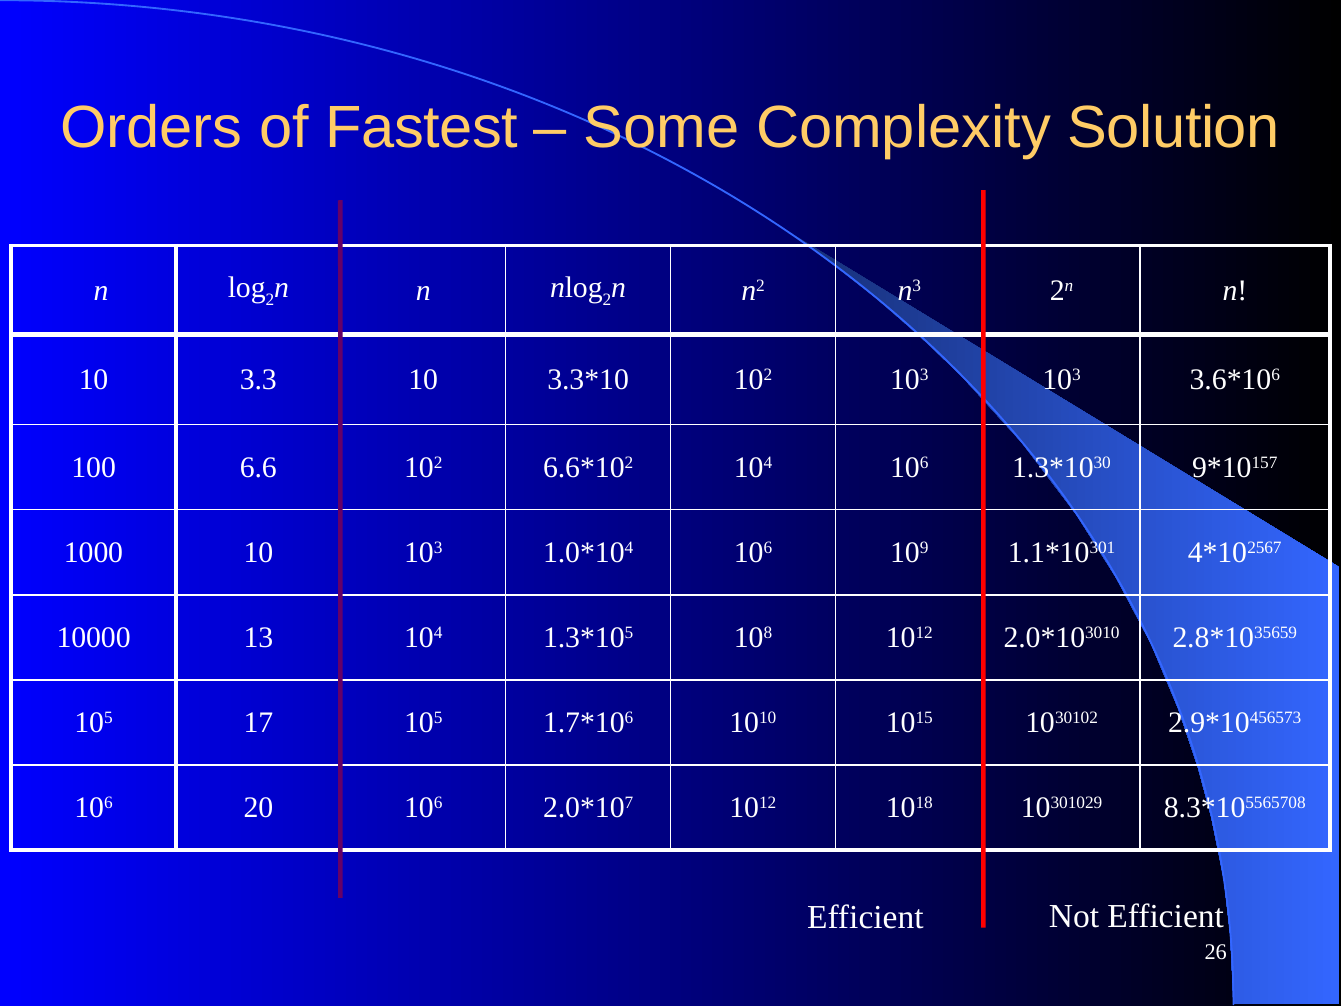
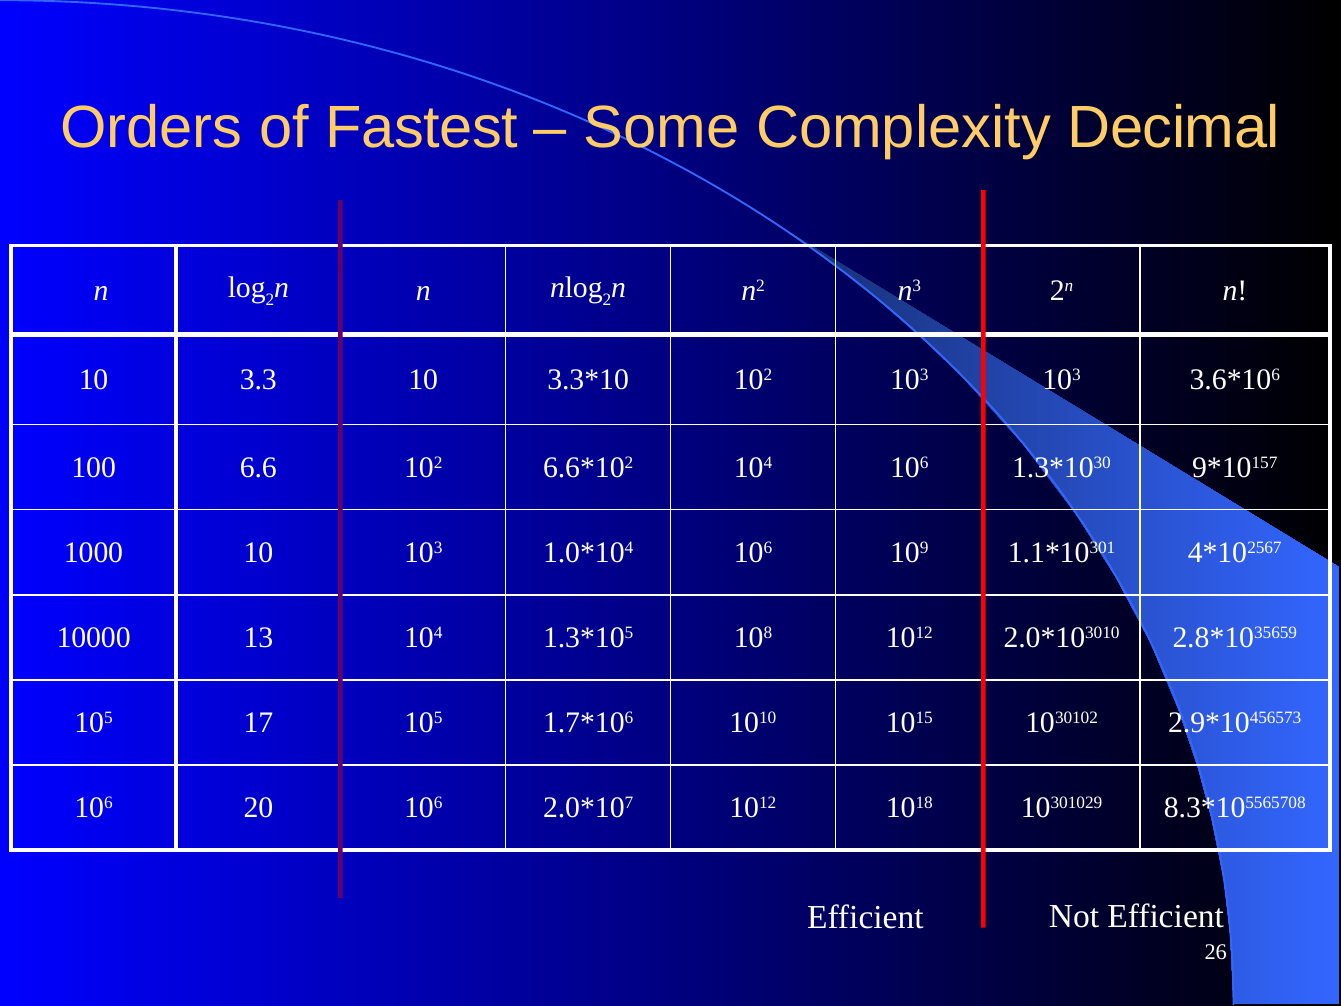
Solution: Solution -> Decimal (1174, 128)
